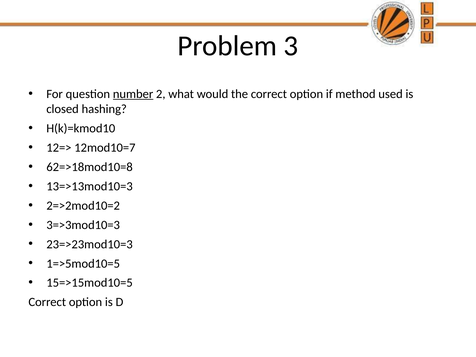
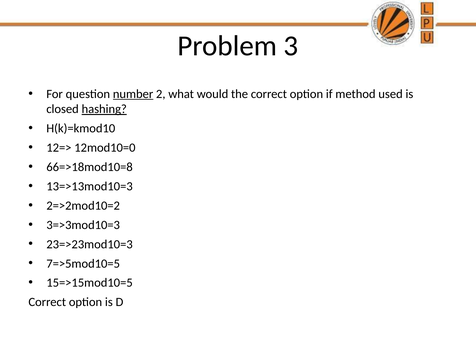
hashing underline: none -> present (104, 109)
12mod10=7: 12mod10=7 -> 12mod10=0 (105, 148)
62=>18mod10=8: 62=>18mod10=8 -> 66=>18mod10=8 (90, 167)
1=>5mod10=5: 1=>5mod10=5 -> 7=>5mod10=5 (83, 264)
